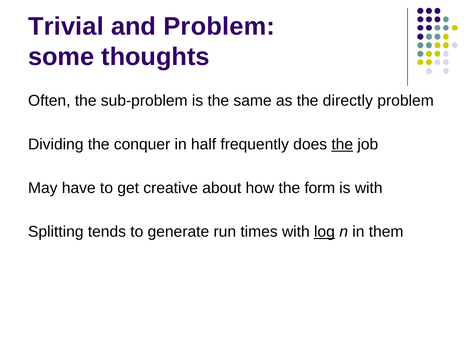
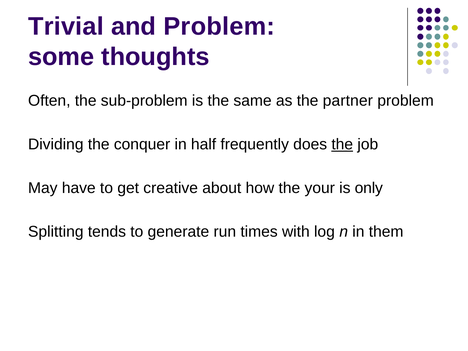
directly: directly -> partner (348, 101)
form: form -> your (320, 188)
is with: with -> only (369, 188)
log underline: present -> none (324, 232)
